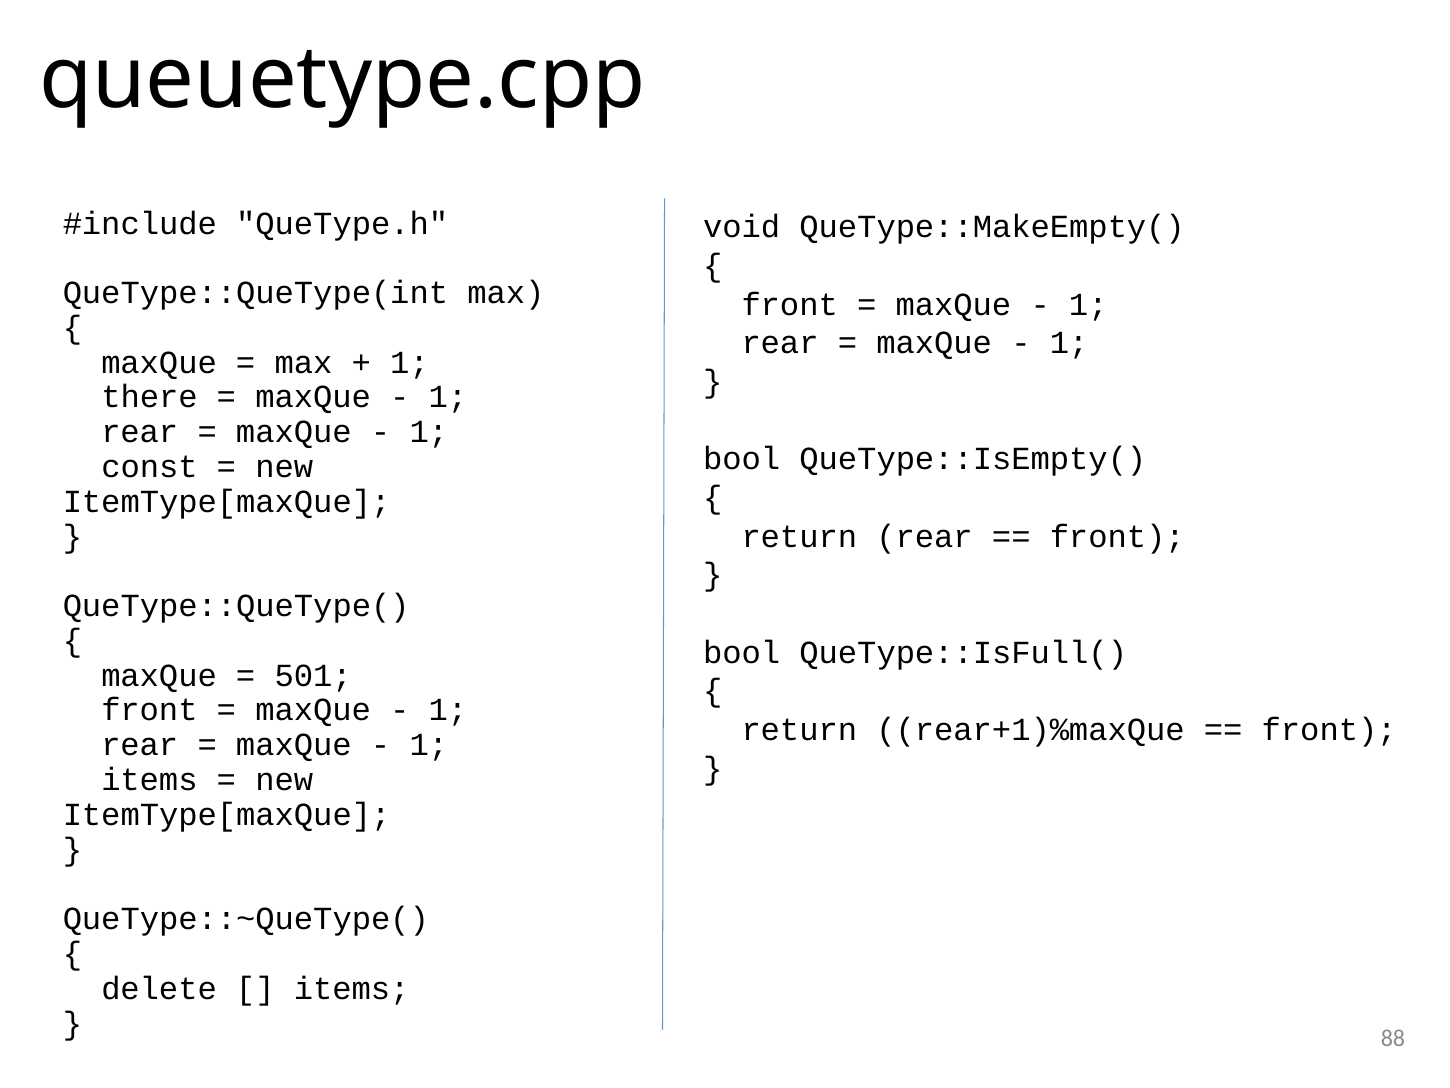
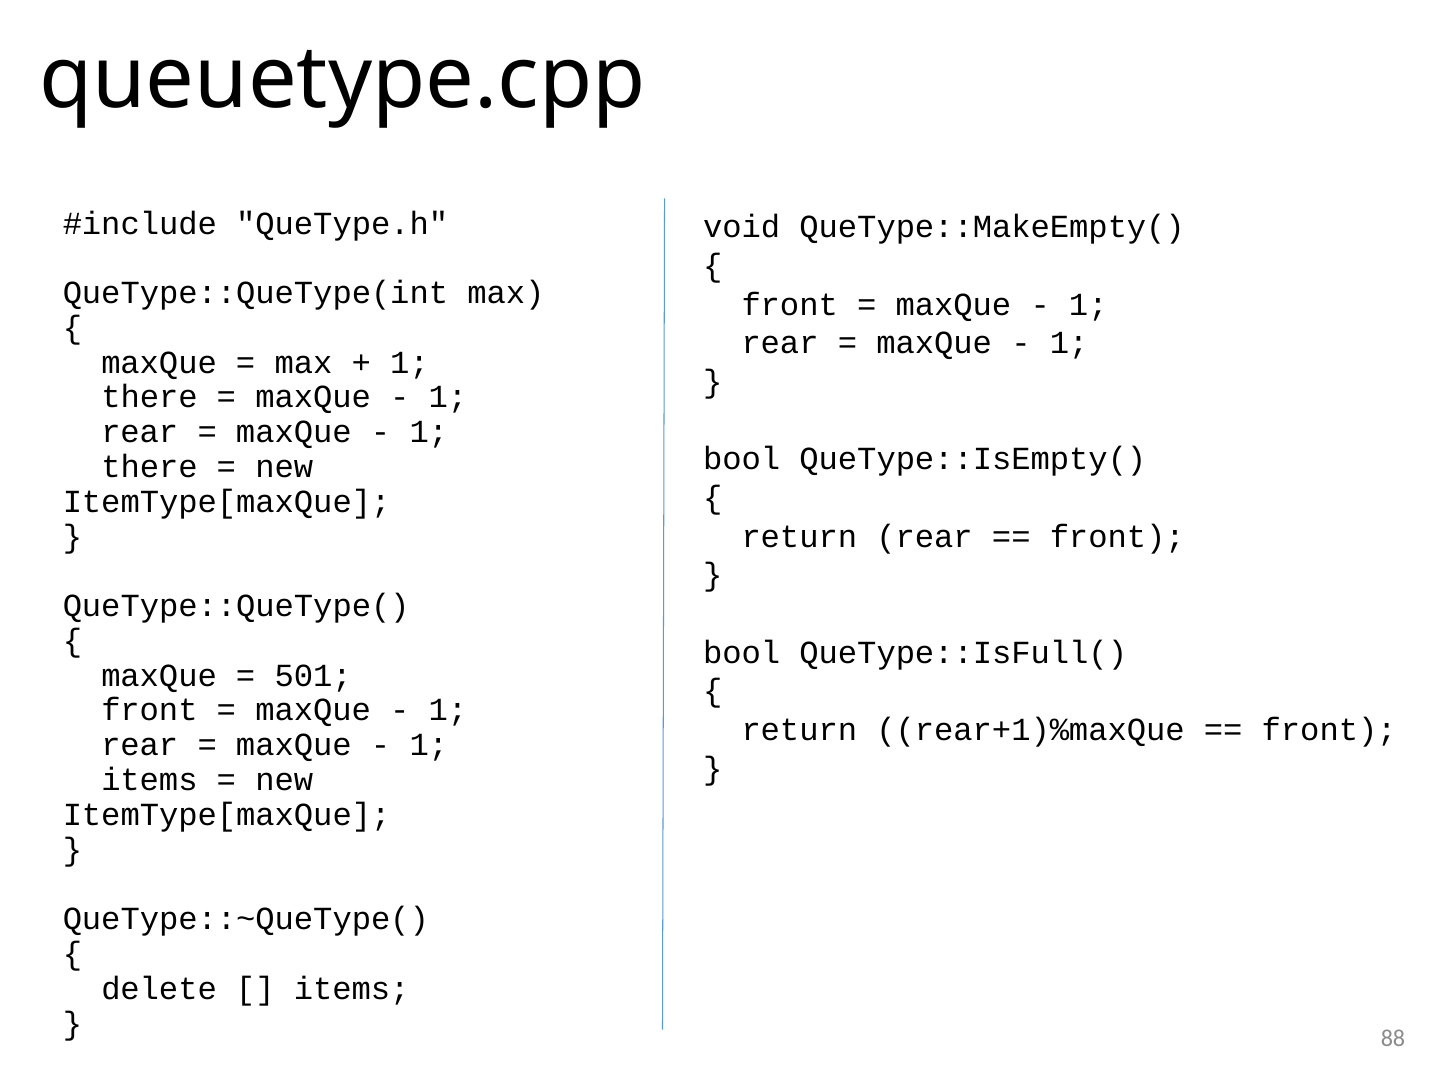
const: const -> there (149, 467)
